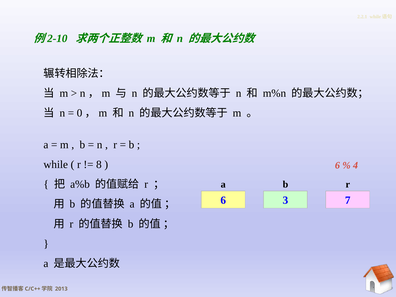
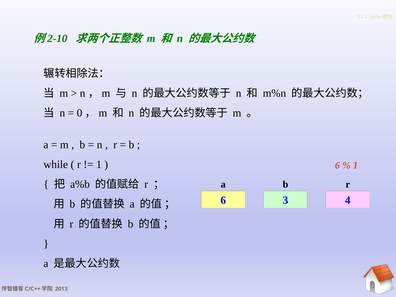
8: 8 -> 1 (99, 164)
4: 4 -> 1 (356, 165)
7: 7 -> 4 (348, 200)
